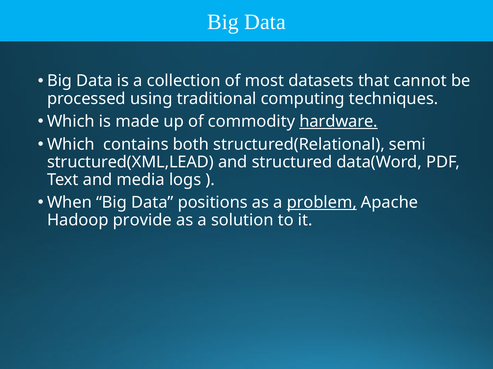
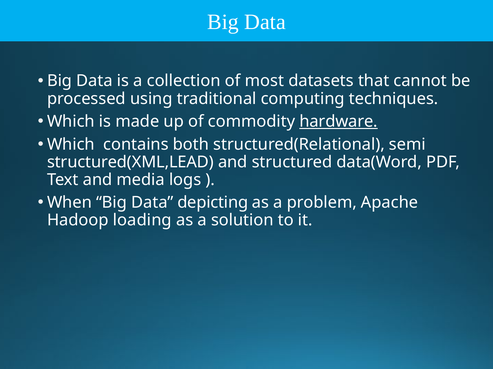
positions: positions -> depicting (213, 203)
problem underline: present -> none (322, 203)
provide: provide -> loading (142, 221)
